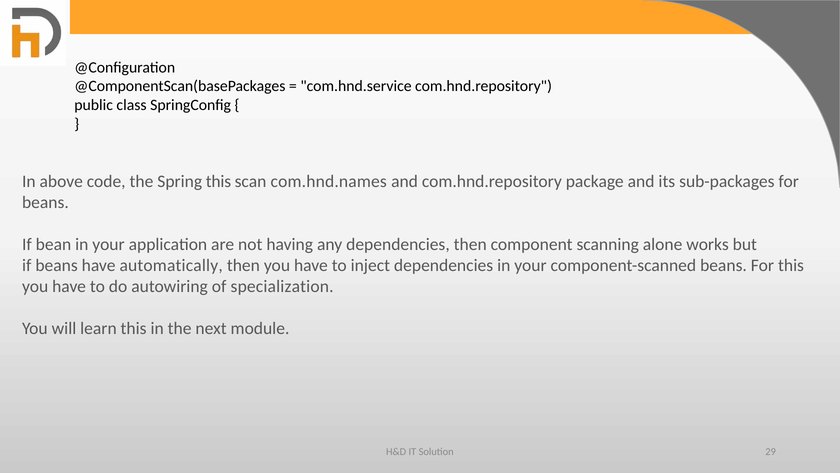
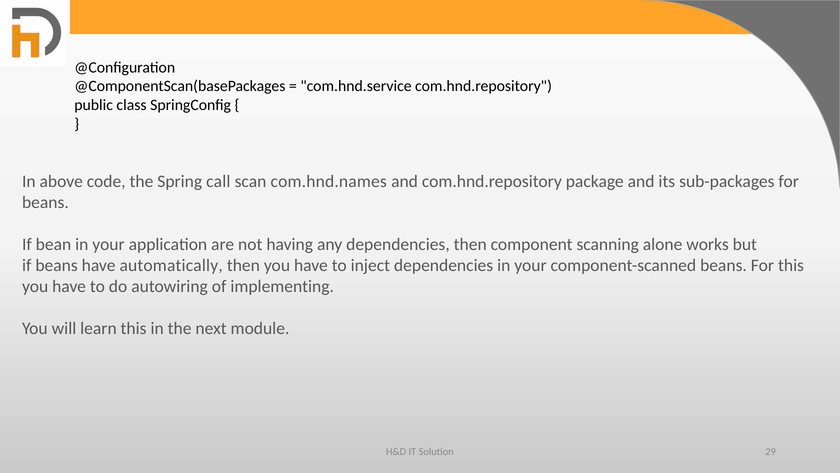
Spring this: this -> call (218, 181)
specialization: specialization -> implementing (282, 286)
